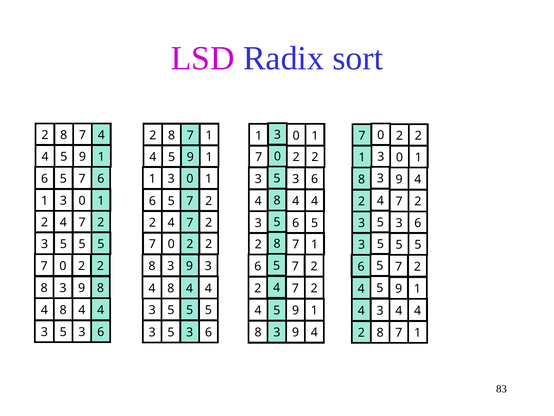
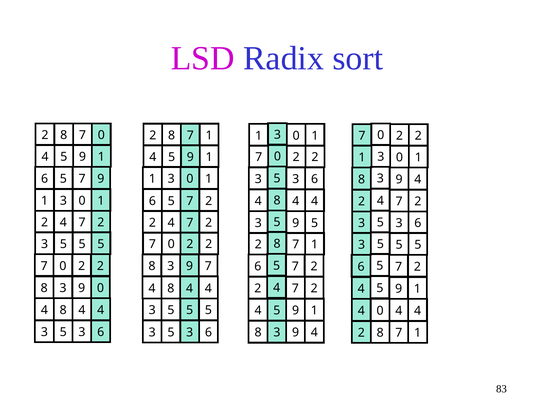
8 7 4: 4 -> 0 (101, 135)
7 6: 6 -> 9 (101, 178)
3 5 6: 6 -> 9 (296, 223)
9 3: 3 -> 7 (208, 266)
9 8: 8 -> 0 (100, 288)
3: 3 -> 0 (380, 310)
